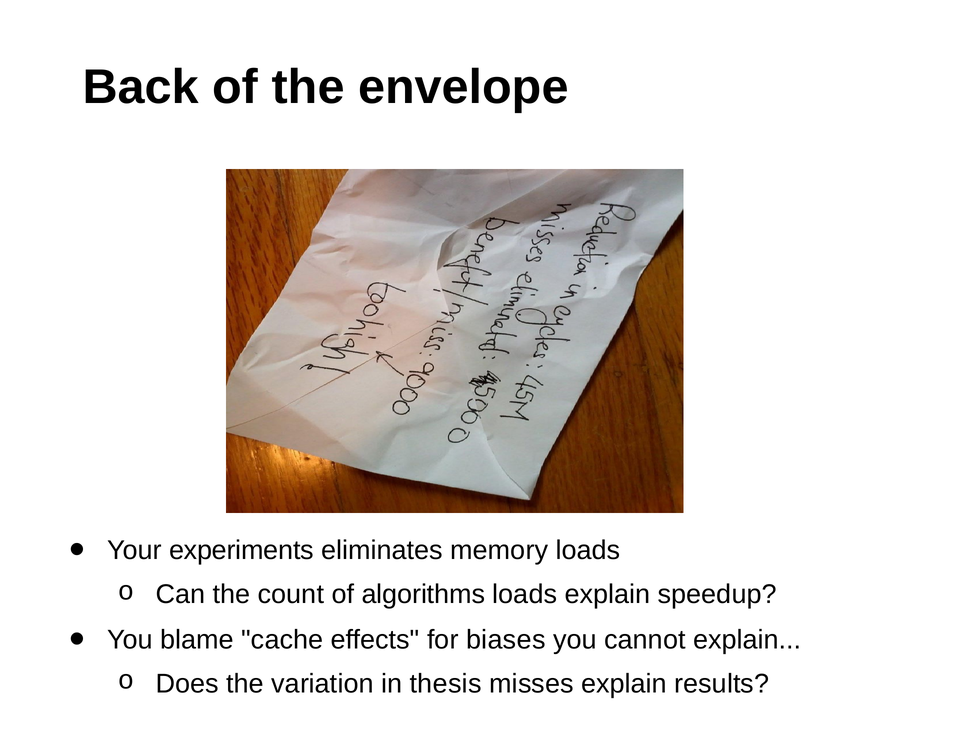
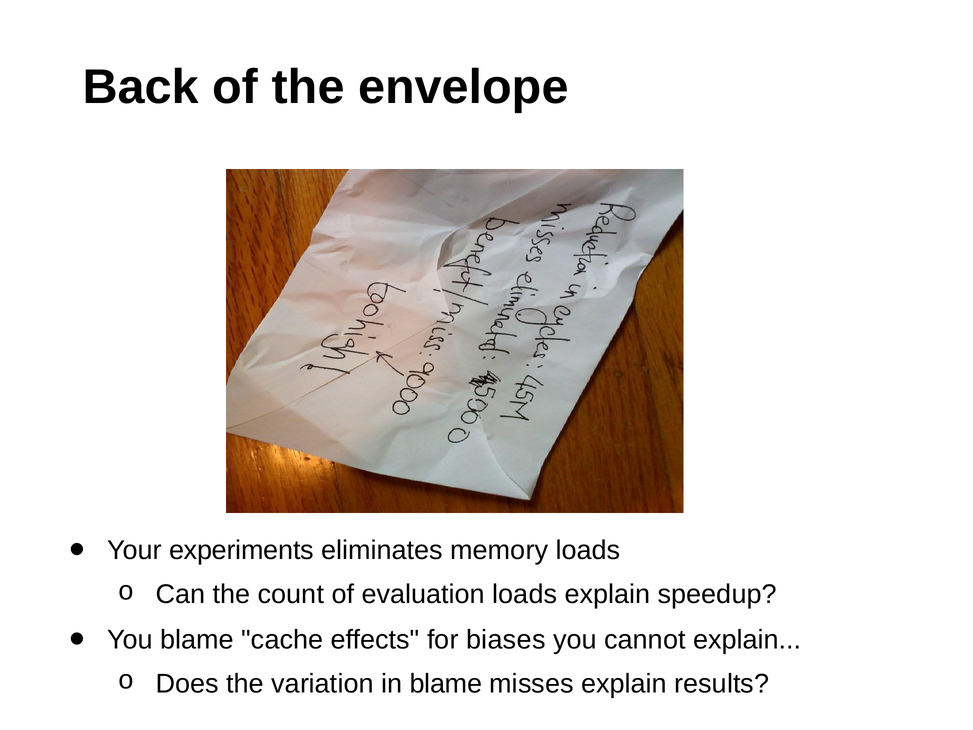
algorithms: algorithms -> evaluation (423, 594)
in thesis: thesis -> blame (446, 683)
